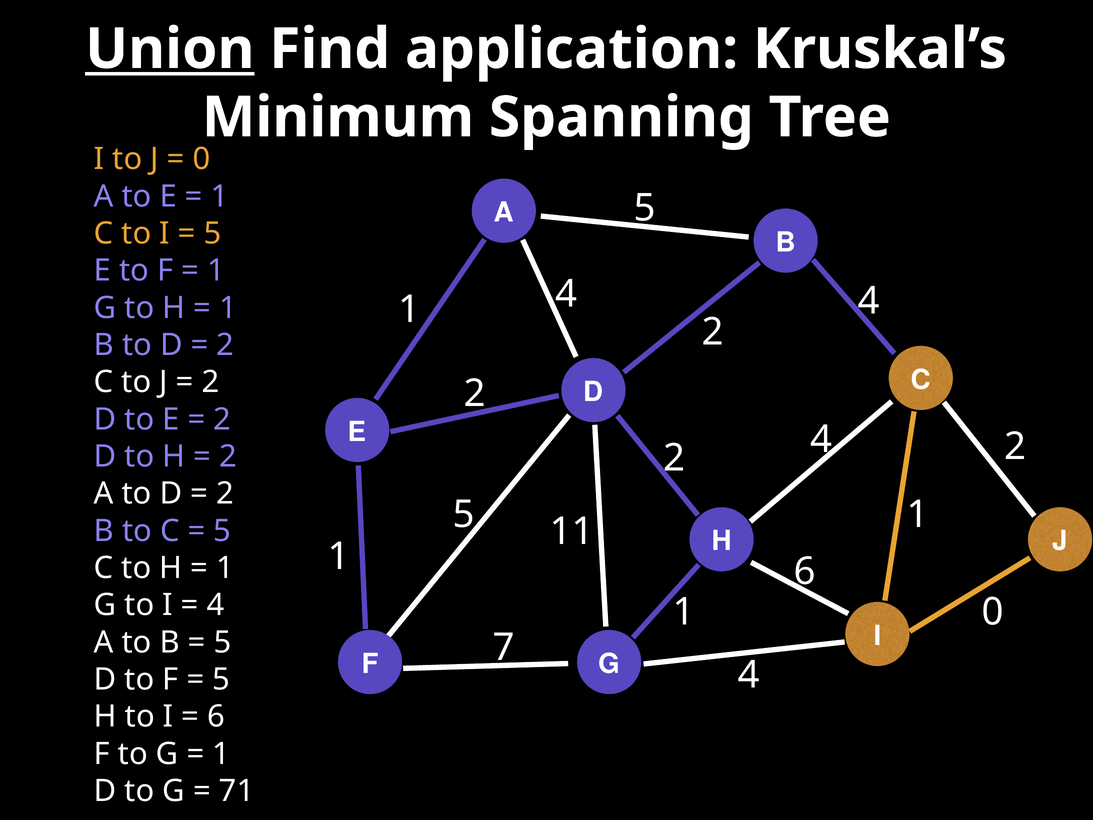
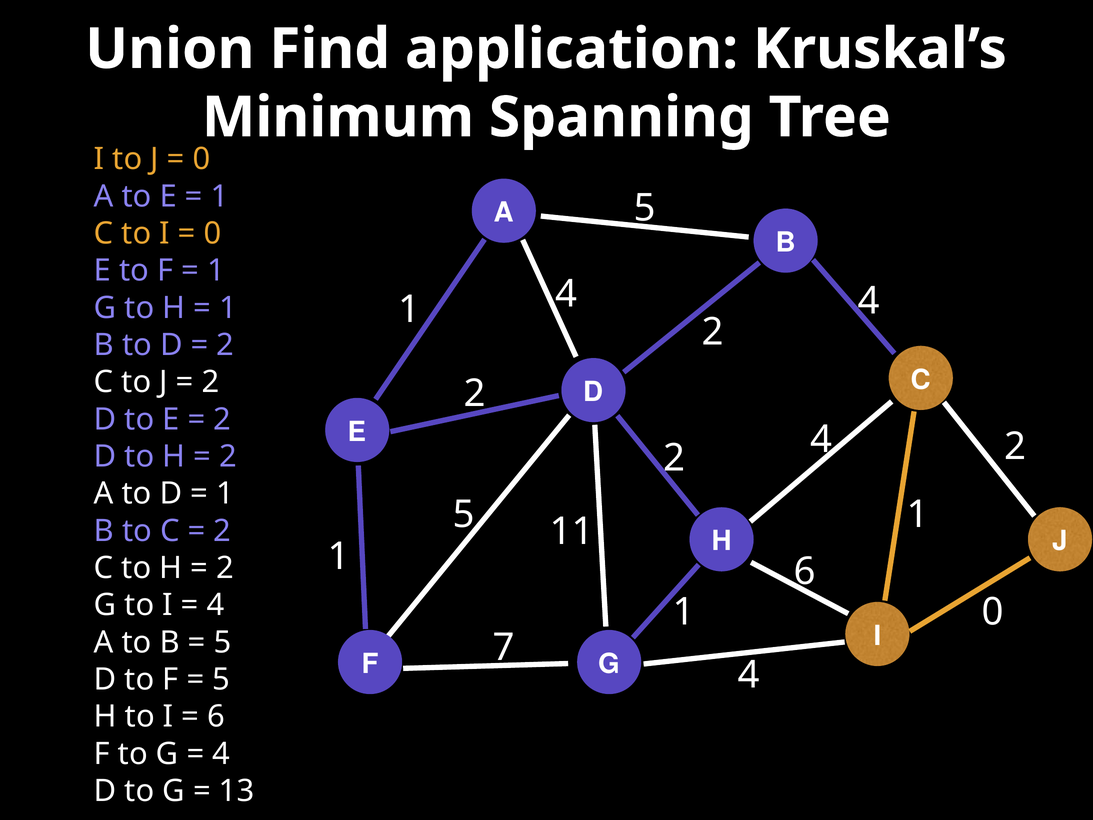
Union underline: present -> none (170, 49)
5: 5 -> 0 (213, 234)
2: 2 -> 1 (225, 494)
5: 5 -> 2 (222, 531)
1: 1 -> 2 (225, 568)
1: 1 -> 4 (221, 754)
71: 71 -> 13 (236, 791)
